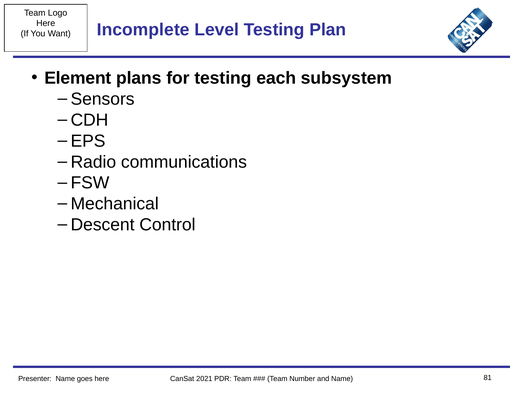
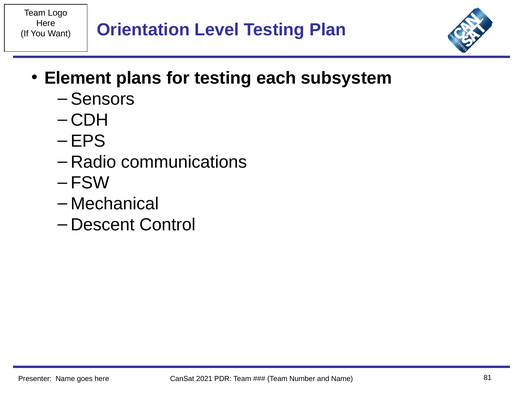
Incomplete: Incomplete -> Orientation (143, 30)
